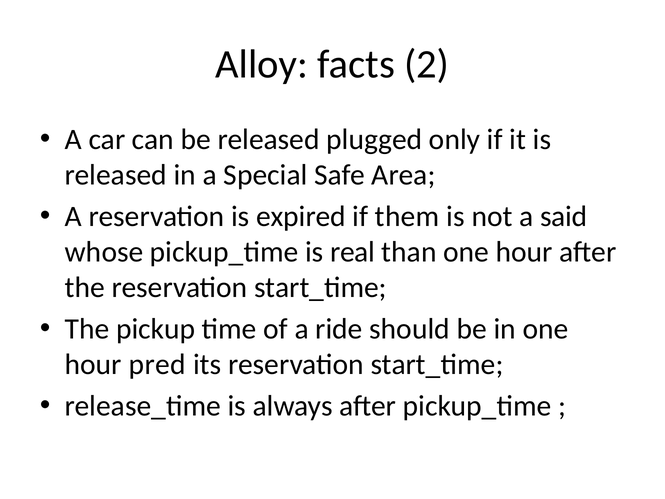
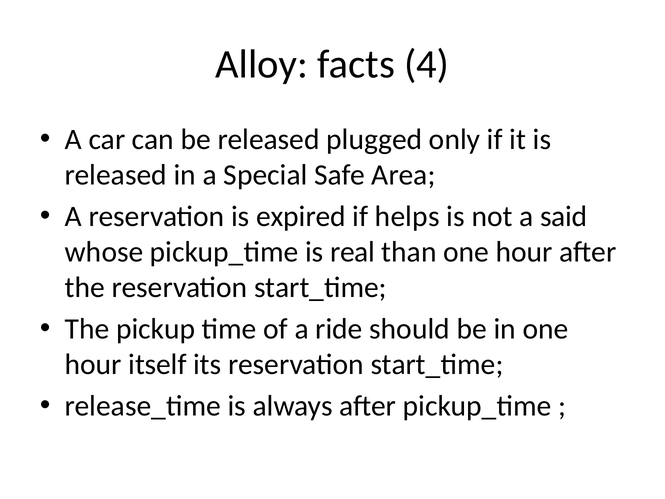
2: 2 -> 4 (427, 64)
them: them -> helps (407, 216)
pred: pred -> itself (157, 364)
